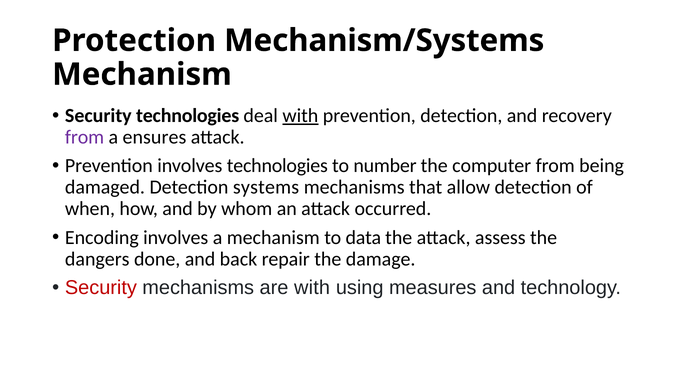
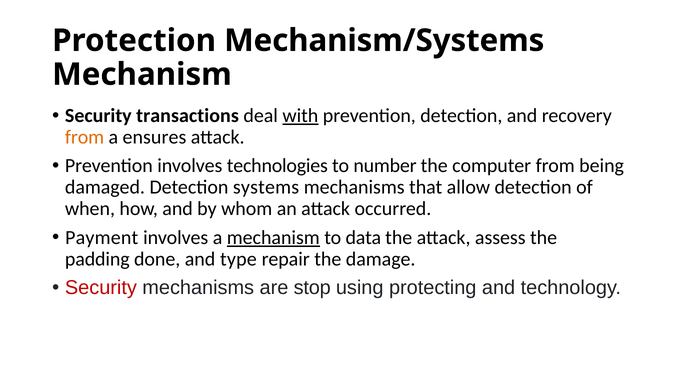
Security technologies: technologies -> transactions (188, 116)
from colour: purple -> orange (85, 137)
Encoding: Encoding -> Payment (102, 237)
mechanism underline: none -> present (273, 237)
dangers: dangers -> padding (97, 259)
back: back -> type (238, 259)
are with: with -> stop (312, 288)
measures: measures -> protecting (433, 288)
